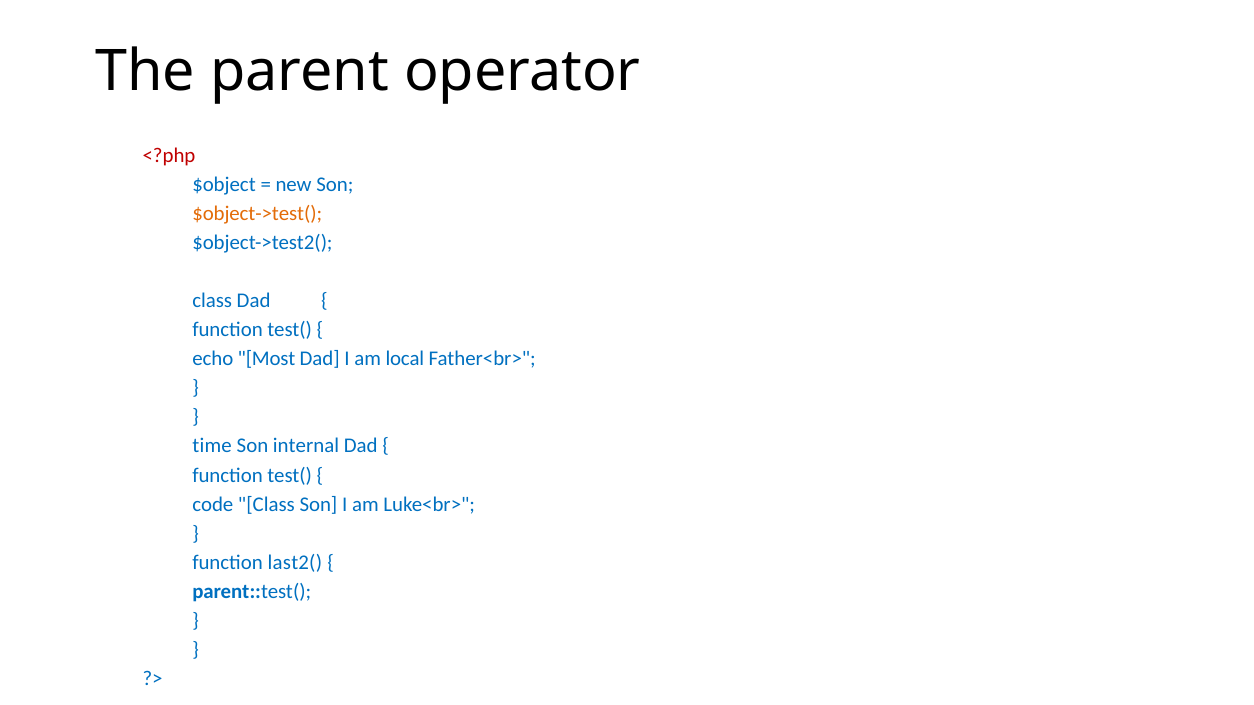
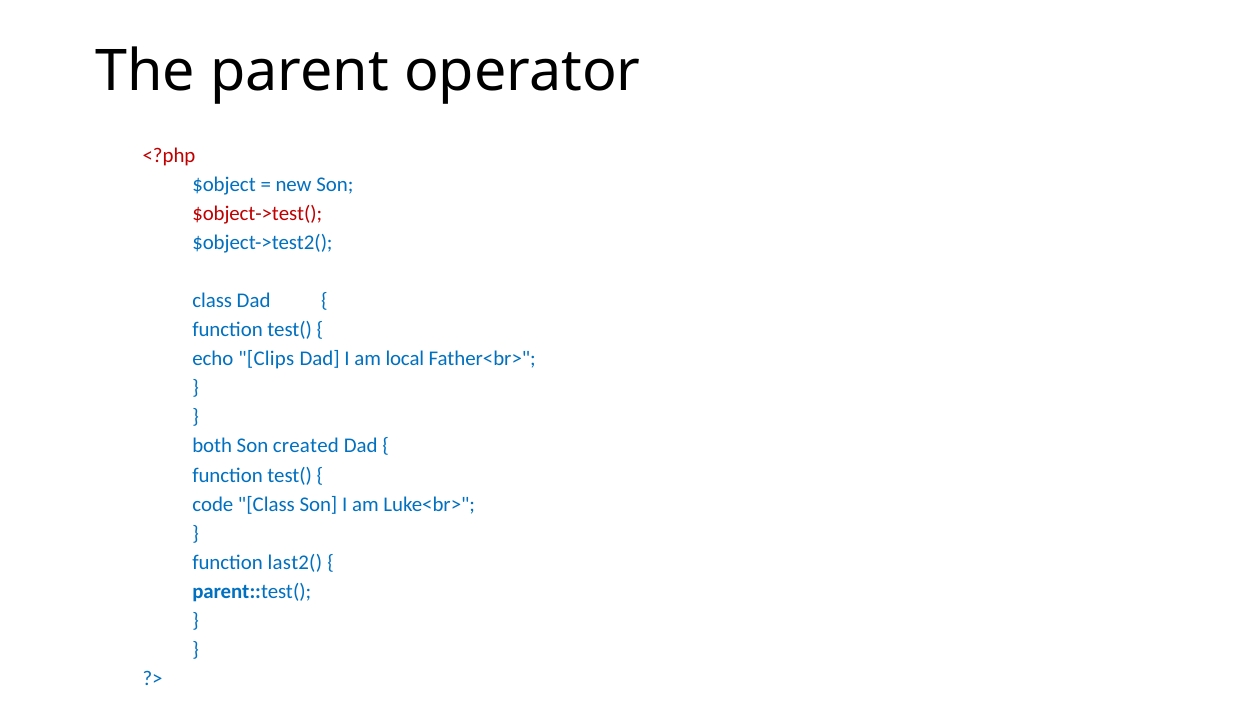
$object->test( colour: orange -> red (257, 214)
Most: Most -> Clips (266, 359)
time: time -> both (212, 446)
internal: internal -> created (306, 446)
